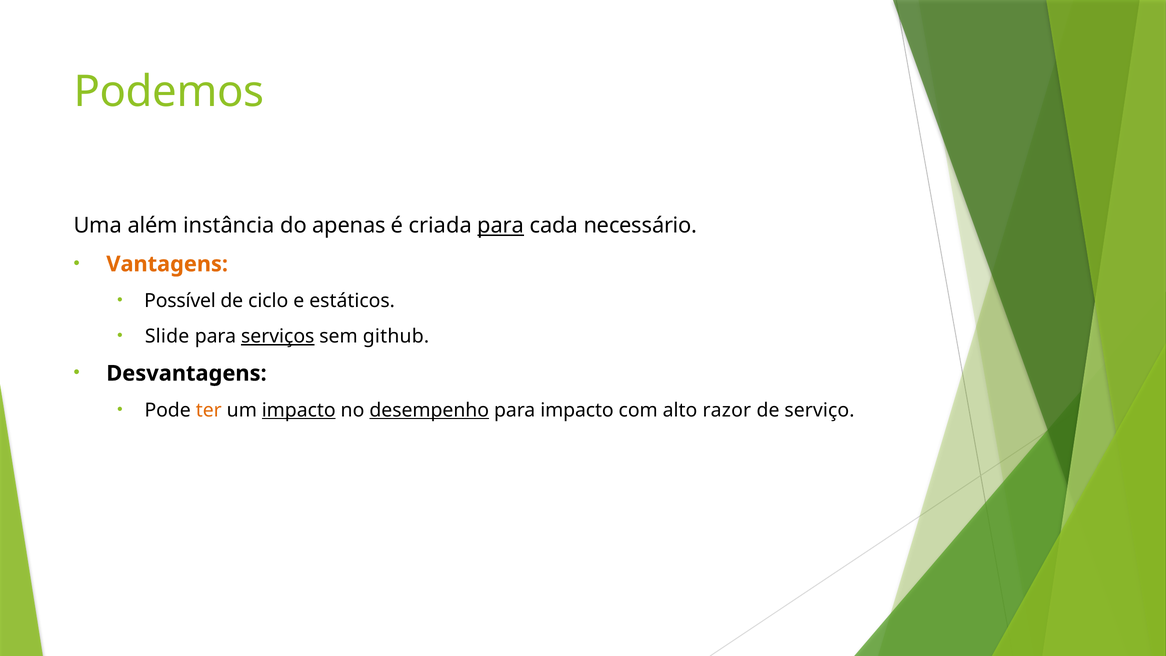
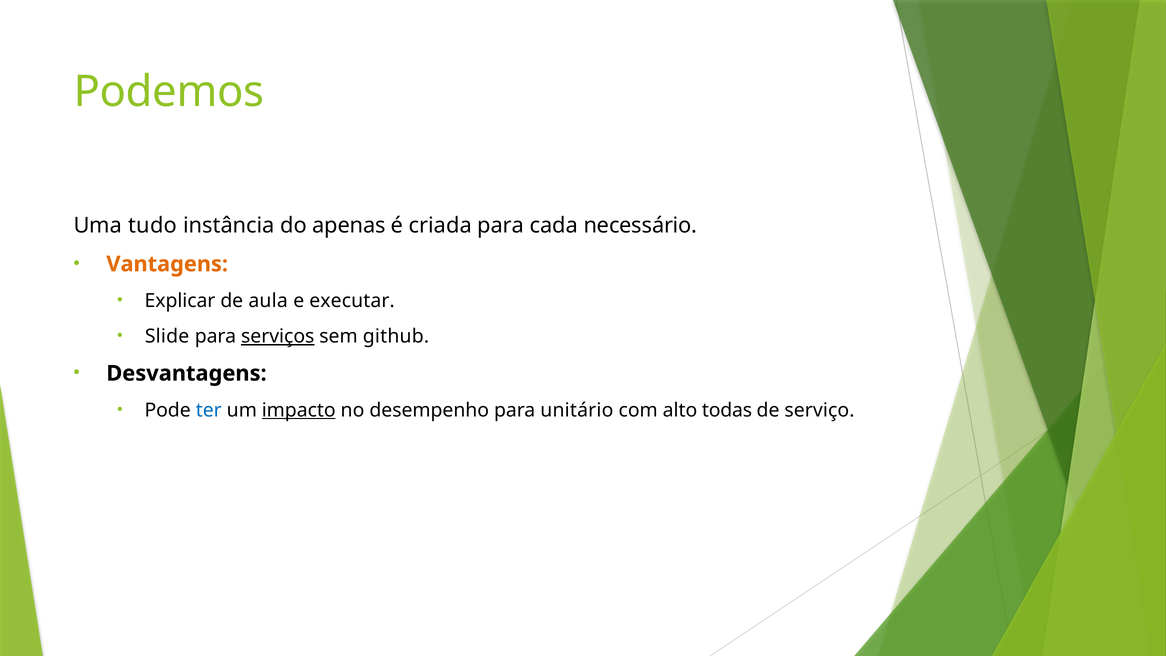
além: além -> tudo (153, 226)
para underline: present -> none (501, 226)
Possível: Possível -> Explicar (180, 301)
ciclo: ciclo -> aula (268, 301)
estáticos: estáticos -> executar (352, 301)
ter colour: orange -> blue (209, 410)
desempenho underline: present -> none (429, 410)
para impacto: impacto -> unitário (577, 410)
razor: razor -> todas (727, 410)
